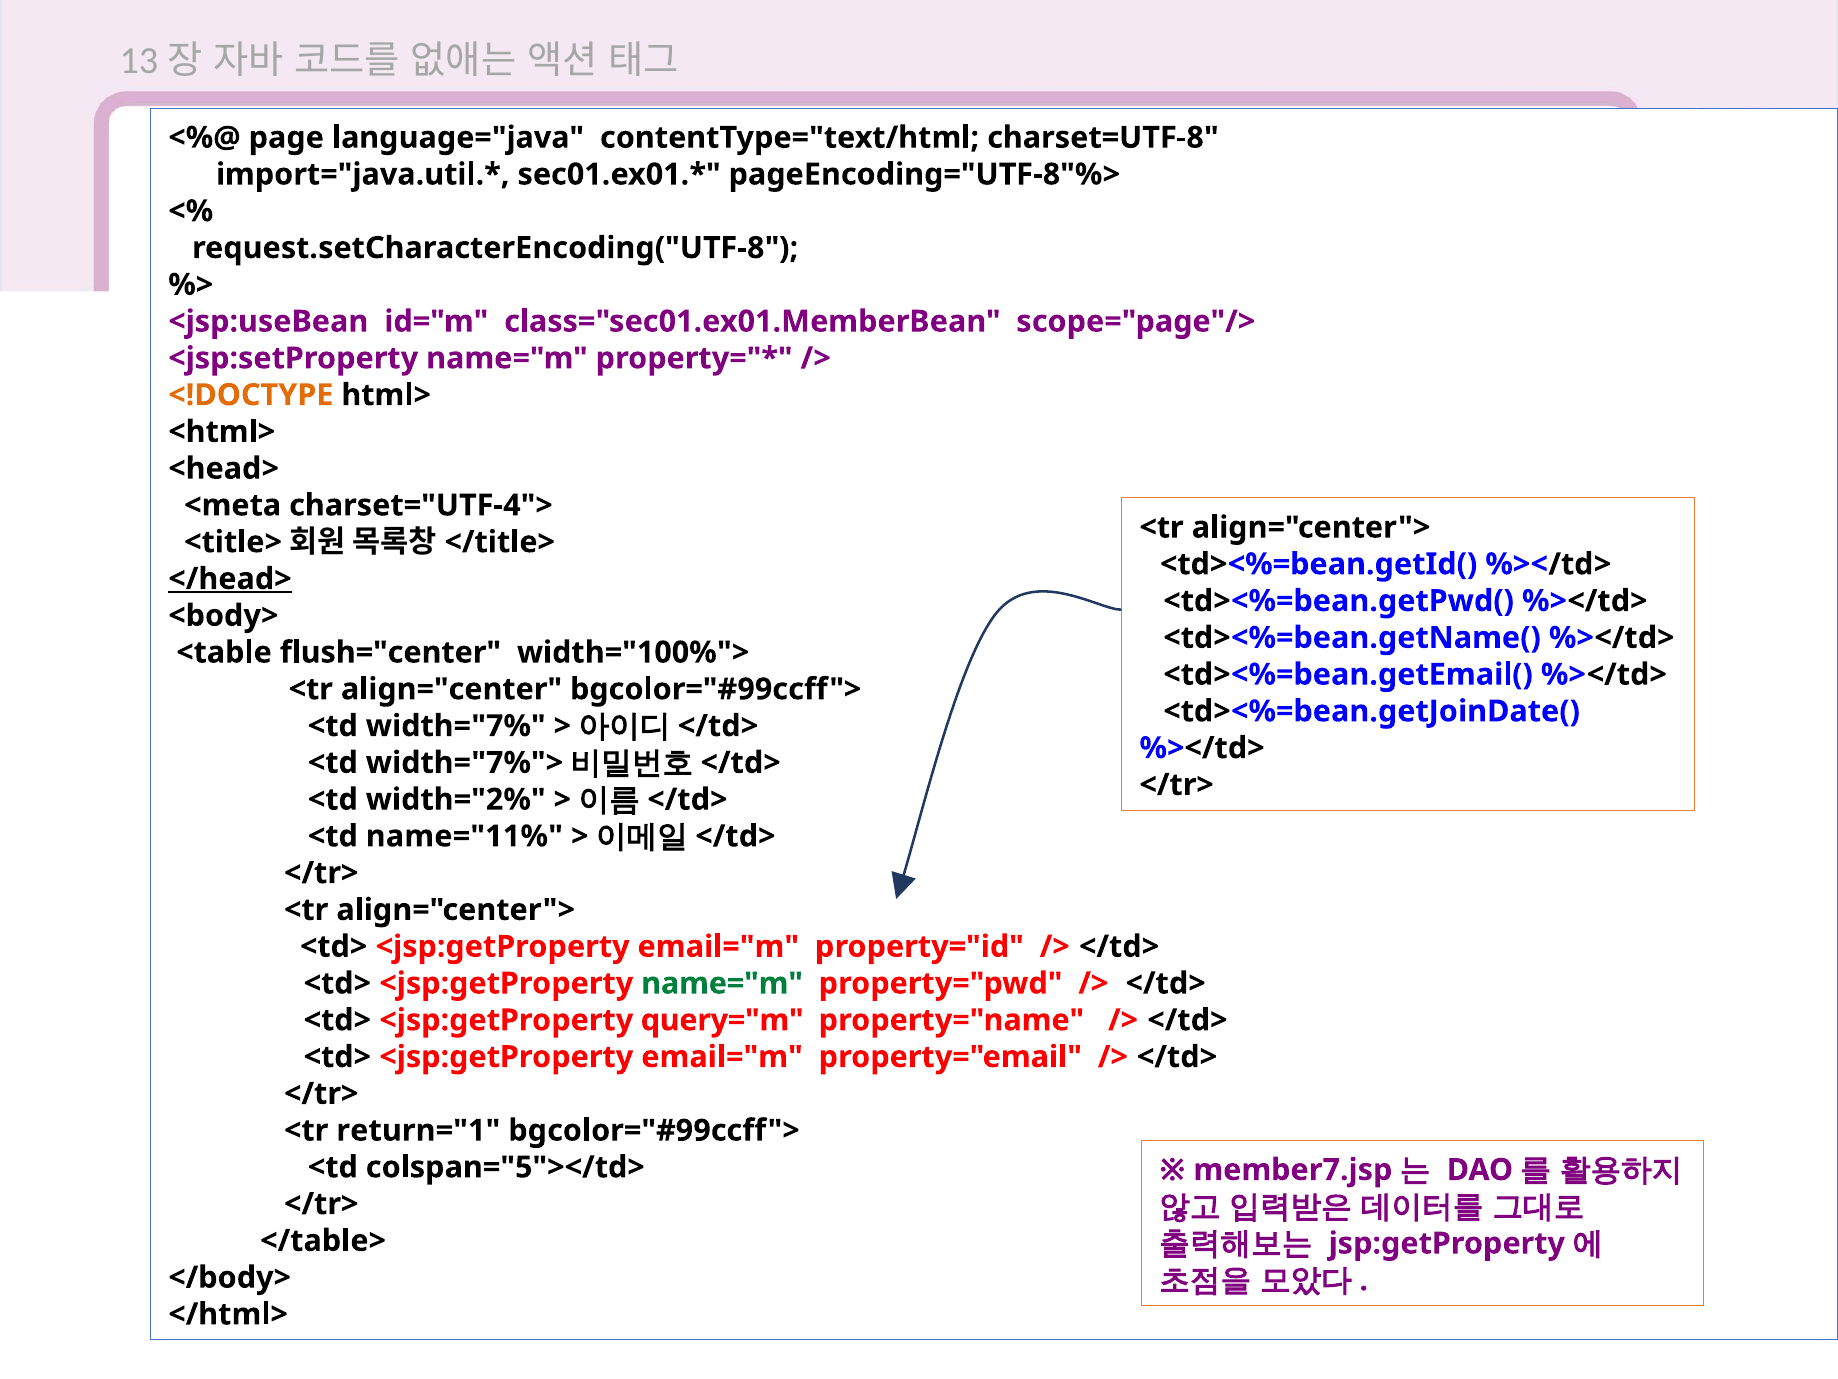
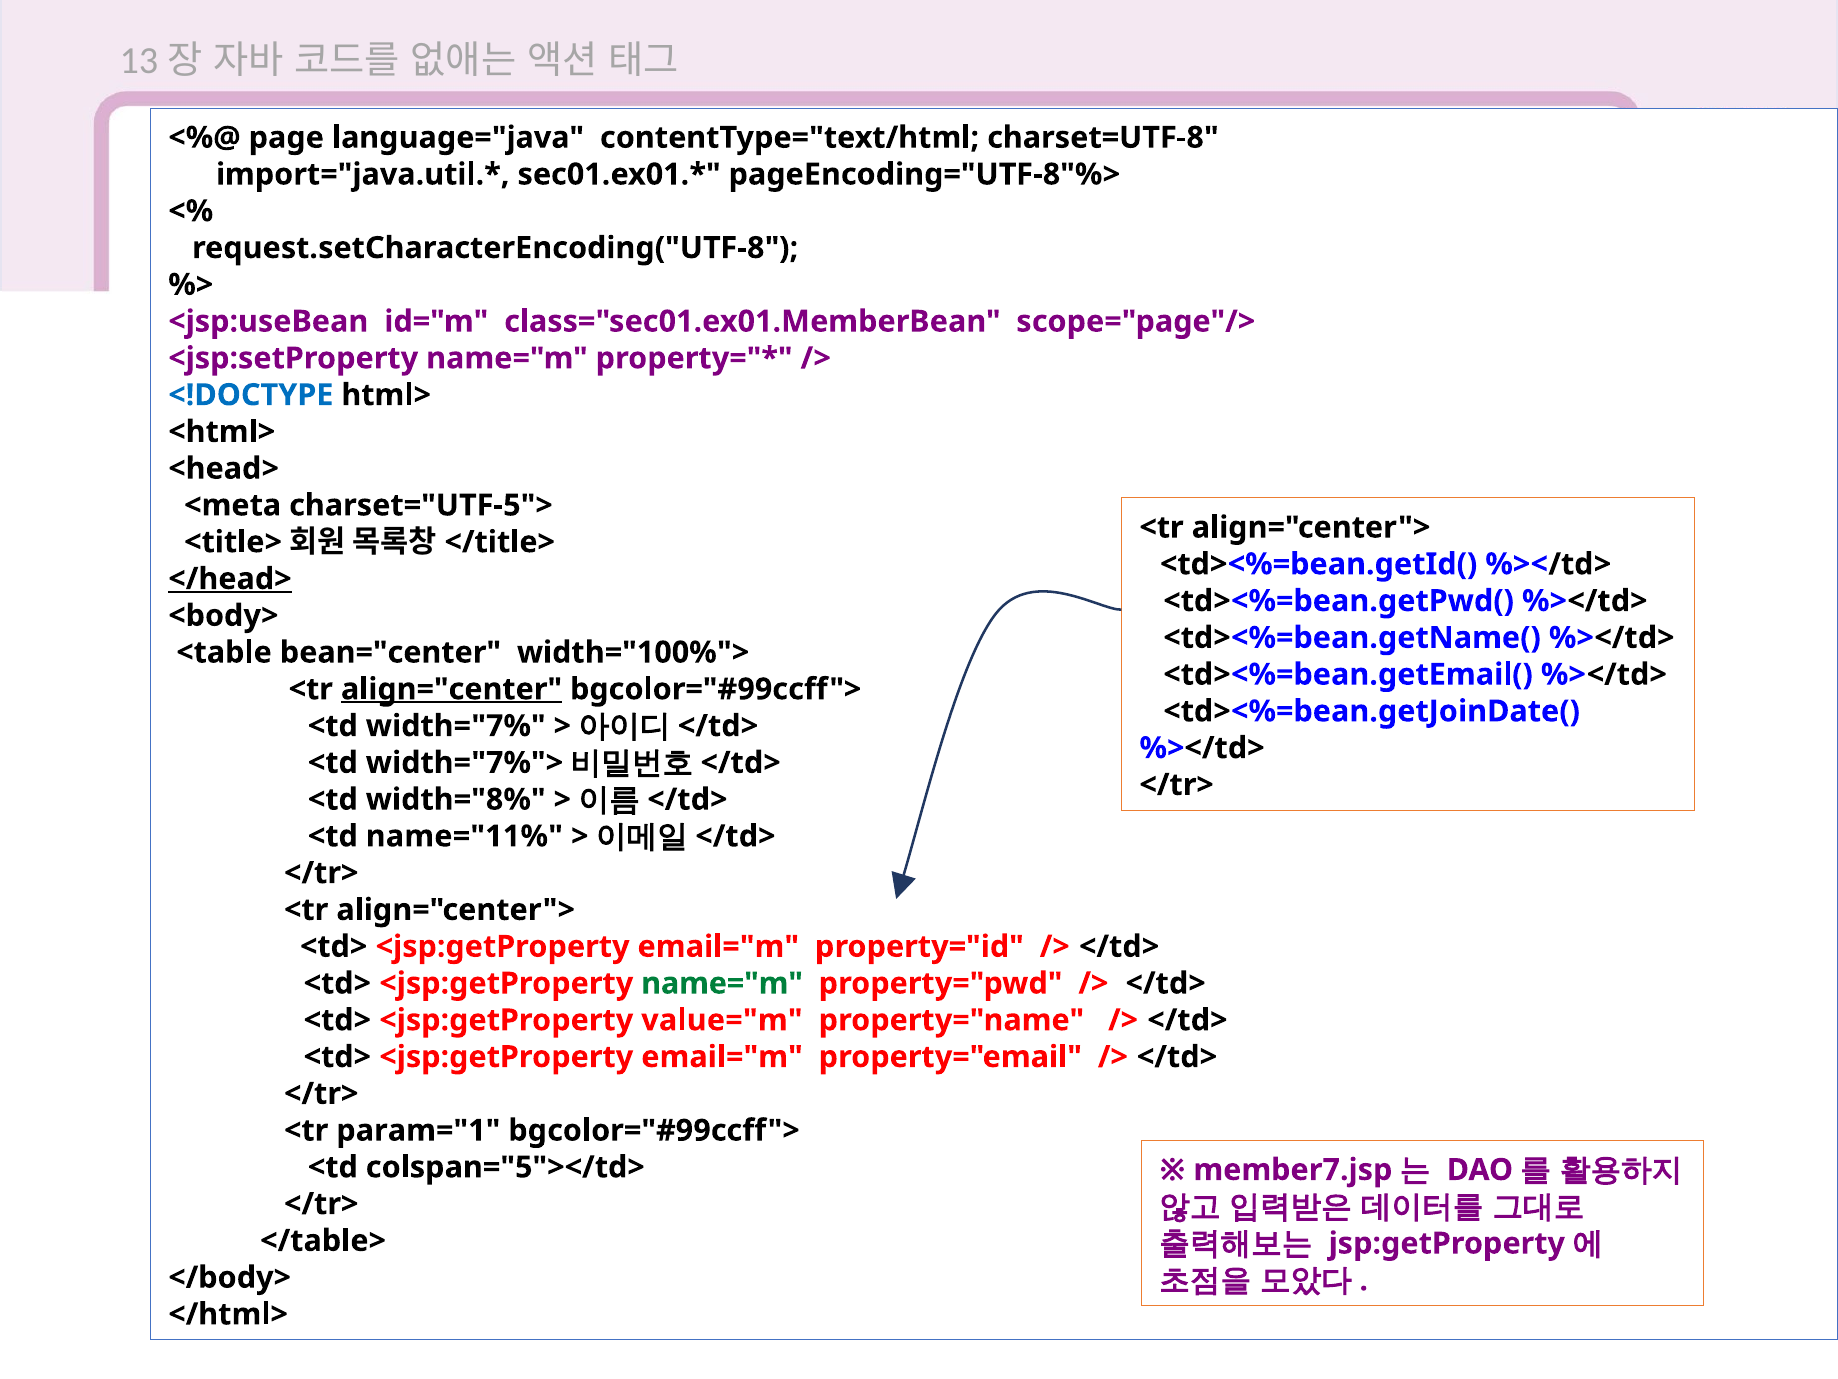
<!DOCTYPE colour: orange -> blue (251, 395)
charset="UTF-4">: charset="UTF-4"> -> charset="UTF-5"> (421, 505)
flush="center: flush="center -> bean="center (390, 652)
align="center underline: none -> present (452, 689)
width="2%: width="2% -> width="8% (456, 799)
query="m: query="m -> value="m (722, 1020)
return="1: return="1 -> param="1 (418, 1130)
